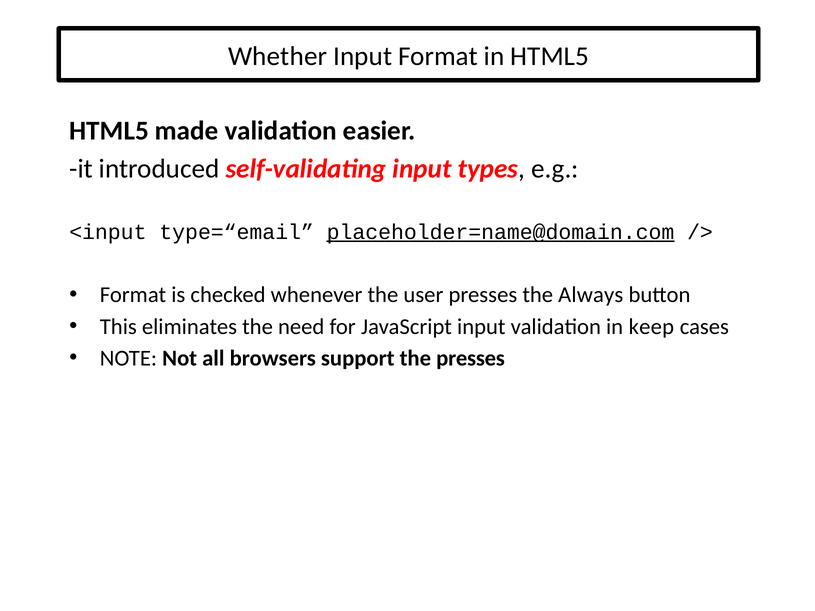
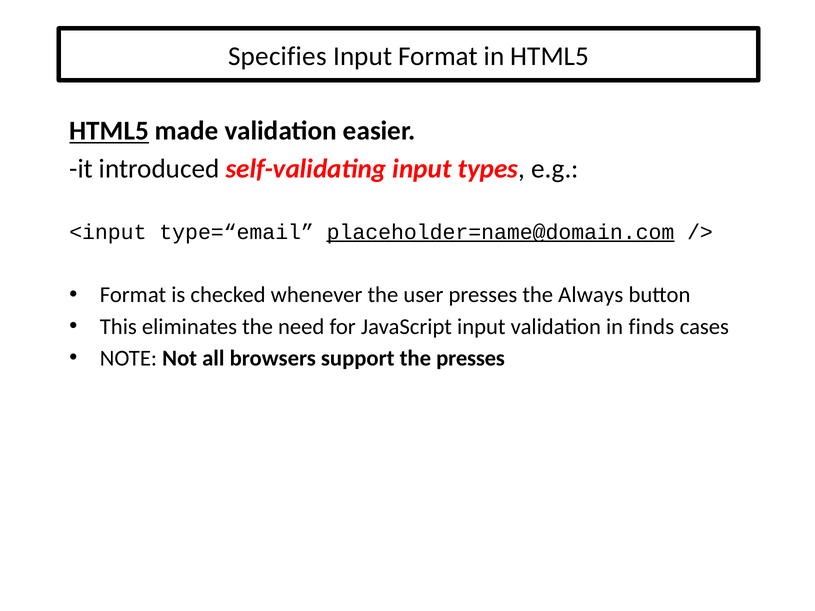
Whether: Whether -> Specifies (278, 56)
HTML5 underline: none -> present (109, 131)
keep: keep -> finds (651, 327)
